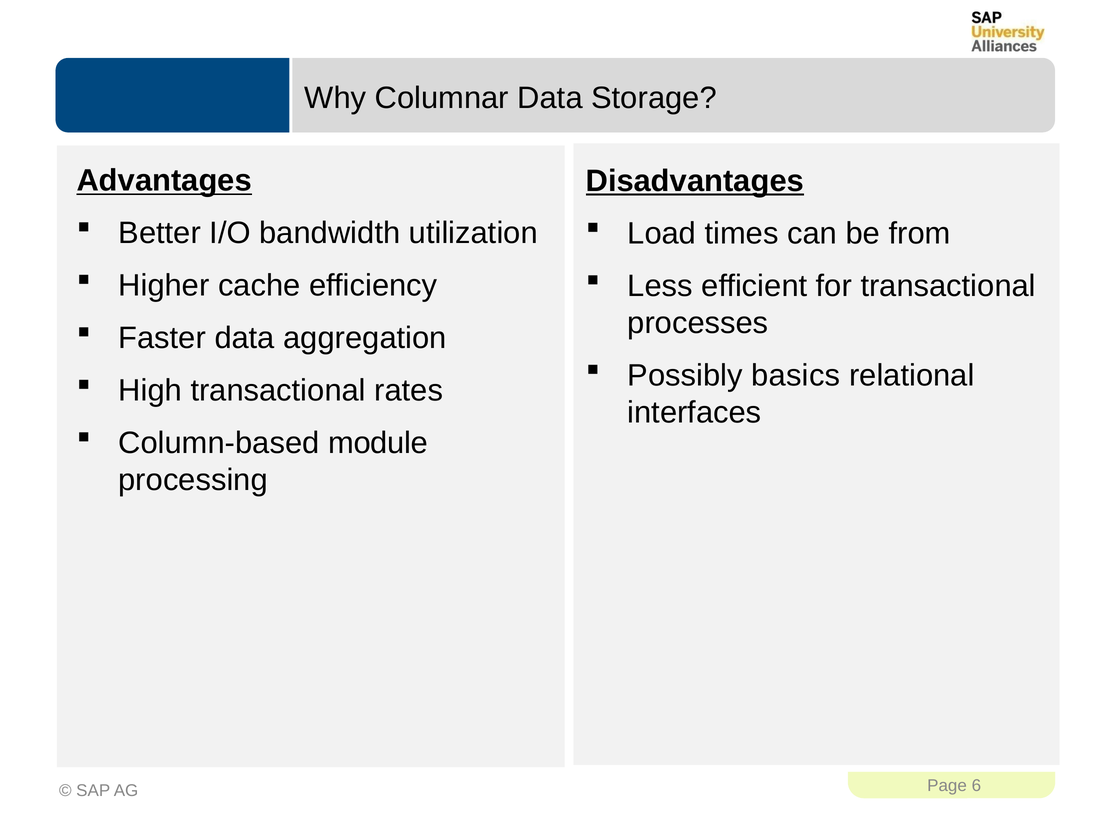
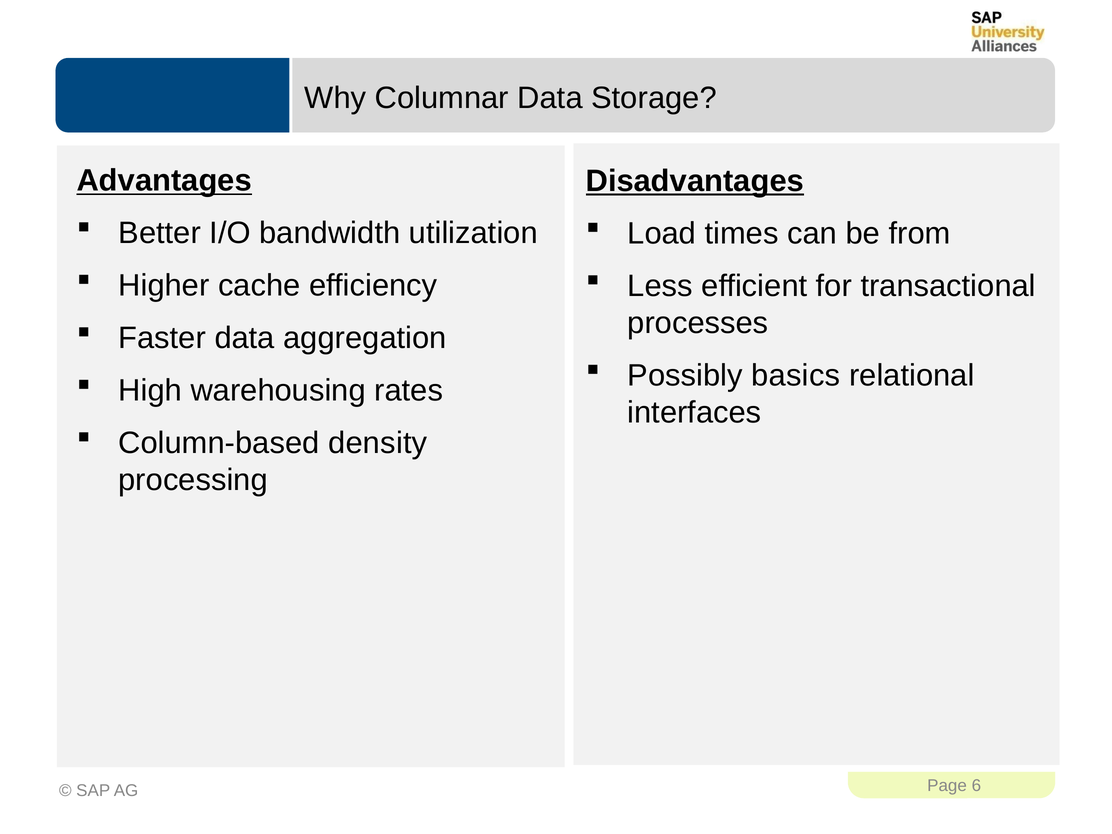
High transactional: transactional -> warehousing (278, 391)
module: module -> density (378, 443)
